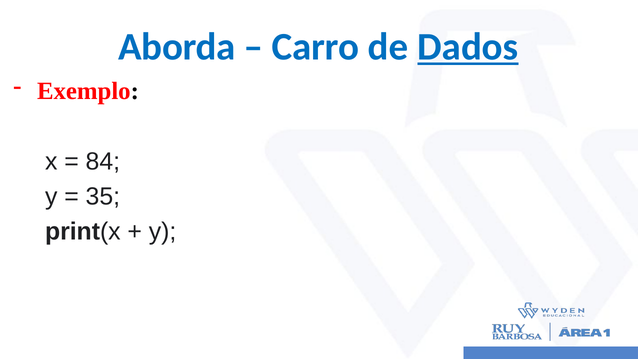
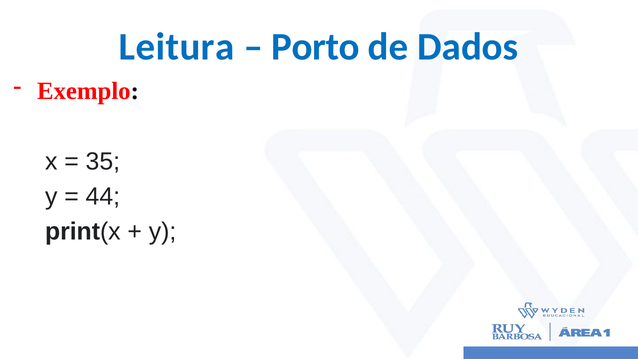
Aborda: Aborda -> Leitura (177, 47)
Carro: Carro -> Porto (316, 47)
Dados underline: present -> none (468, 47)
84: 84 -> 35 (103, 161)
35: 35 -> 44 (103, 196)
